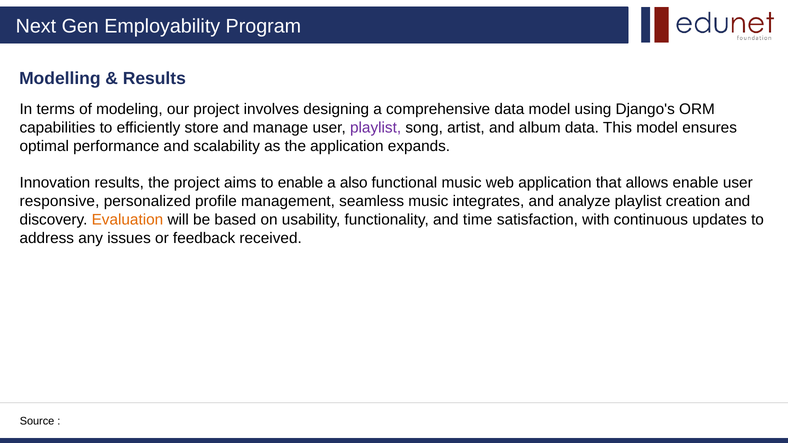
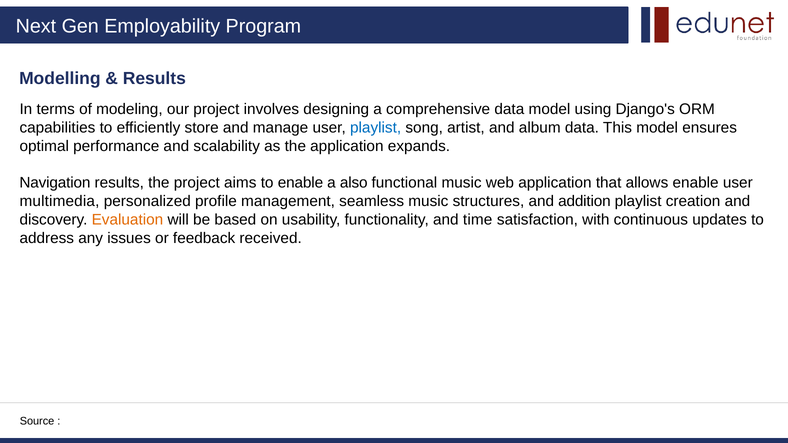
playlist colour: purple -> blue (376, 128)
Innovation: Innovation -> Navigation (55, 183)
responsive: responsive -> multimedia (59, 201)
integrates: integrates -> structures (488, 201)
analyze: analyze -> addition (584, 201)
